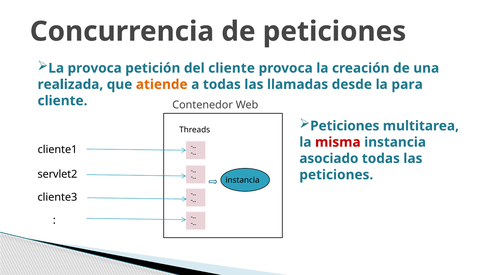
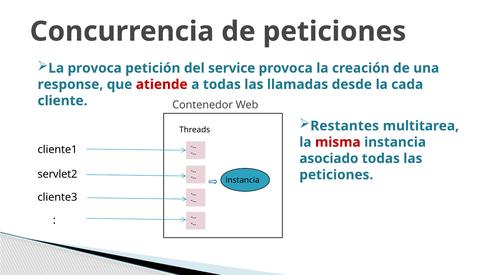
del cliente: cliente -> service (232, 68)
realizada: realizada -> response (70, 84)
atiende colour: orange -> red (162, 84)
para: para -> cada (407, 84)
Peticiones: Peticiones -> Restantes (345, 126)
